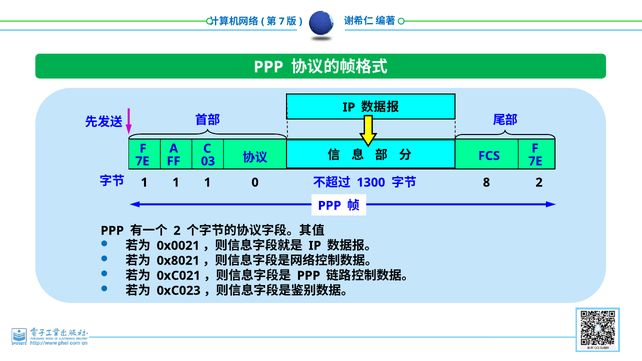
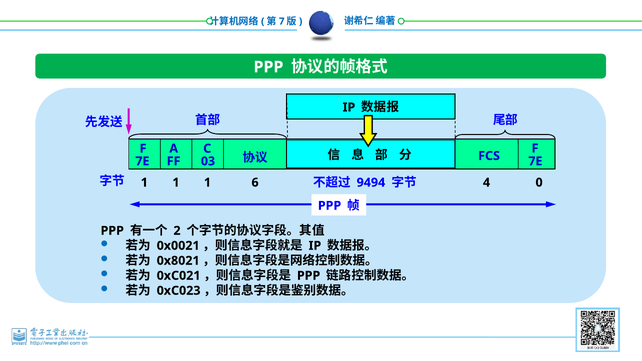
8: 8 -> 4 (486, 183)
1300: 1300 -> 9494 (371, 183)
0: 0 -> 6 (255, 183)
1 2: 2 -> 0 (539, 183)
